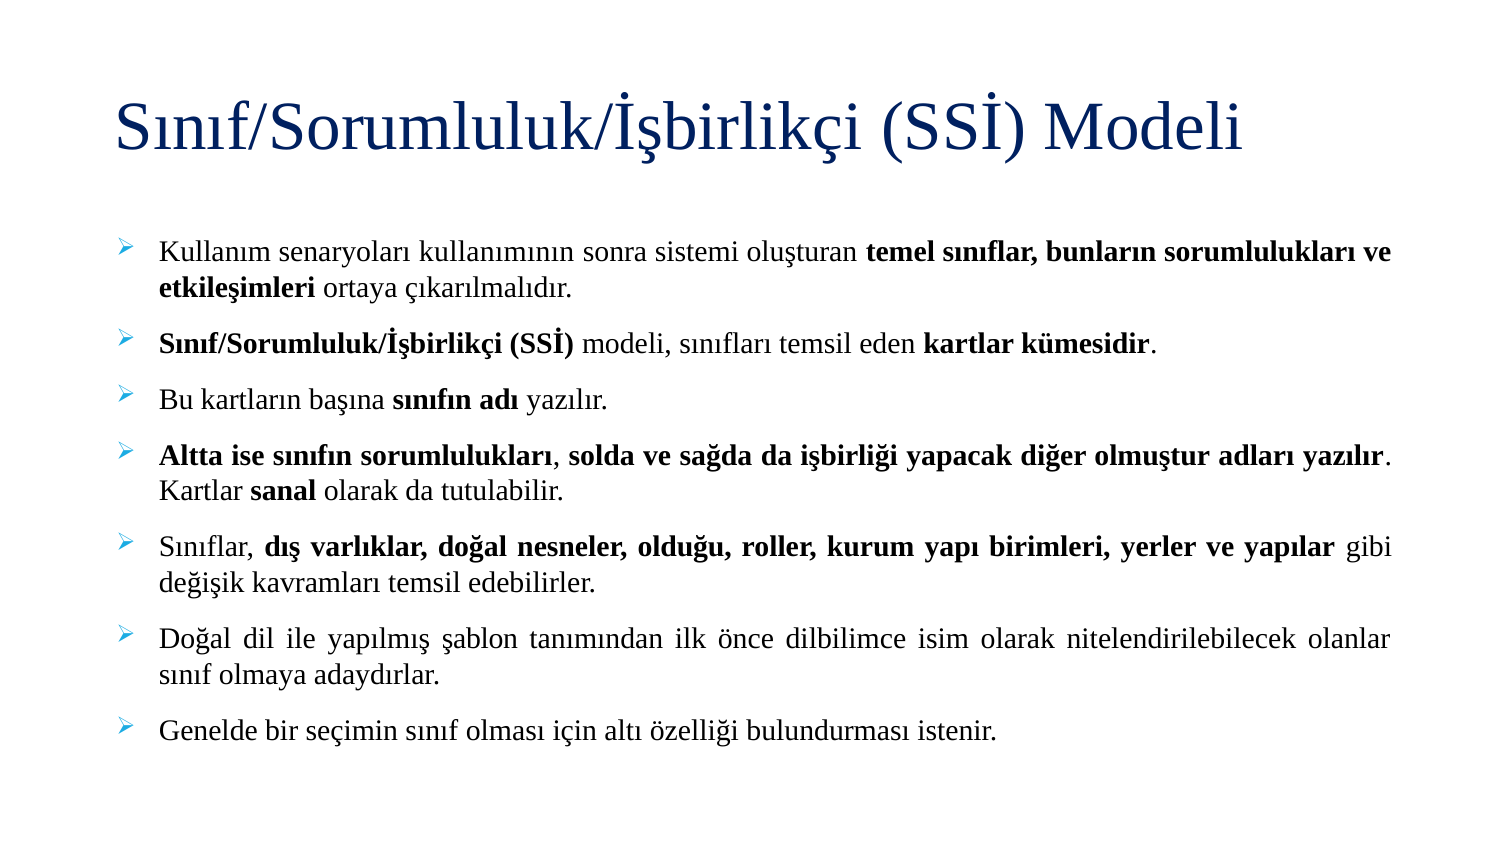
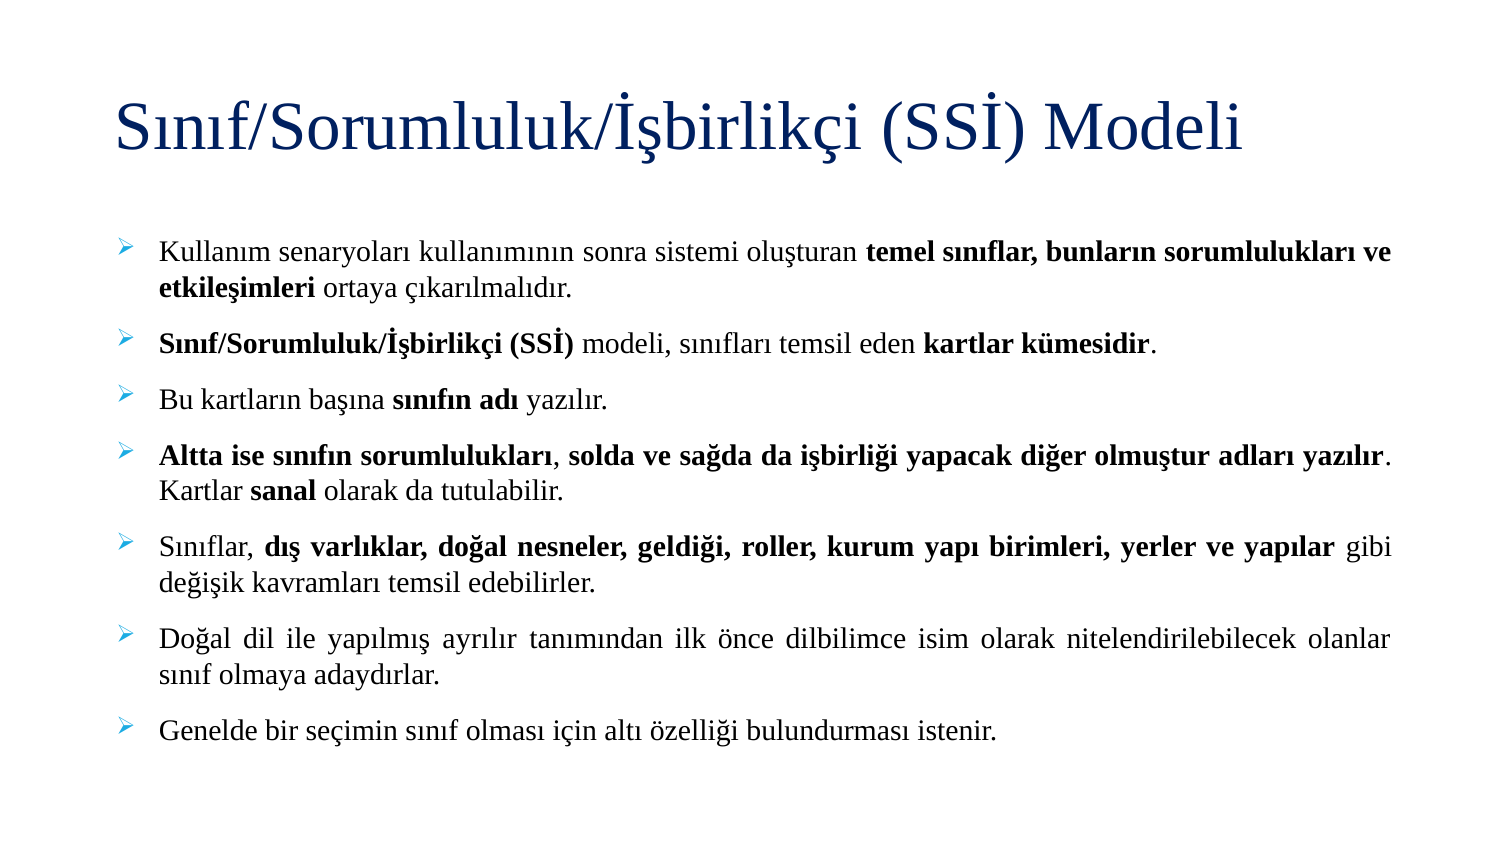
olduğu: olduğu -> geldiği (685, 547)
şablon: şablon -> ayrılır (480, 639)
